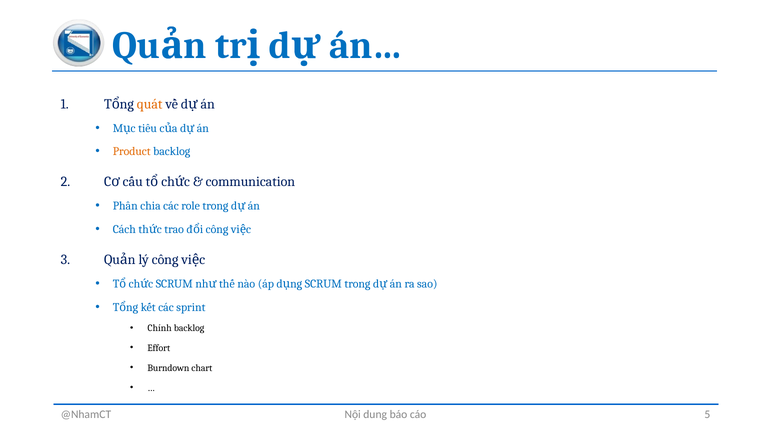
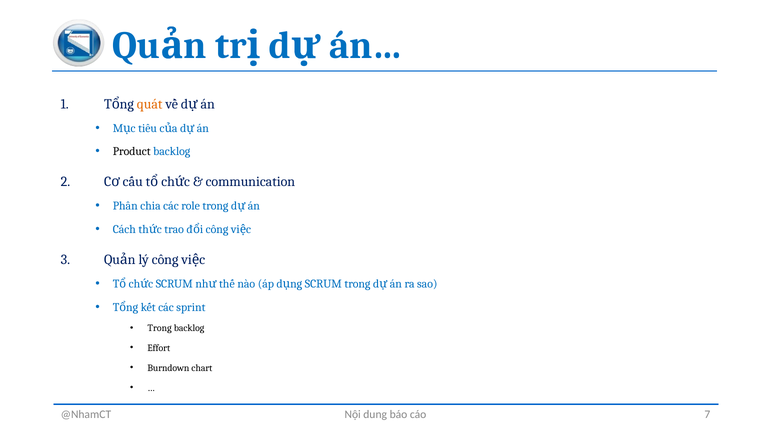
Product colour: orange -> black (132, 151)
Chính: Chính -> Trong (160, 328)
5: 5 -> 7 (707, 414)
